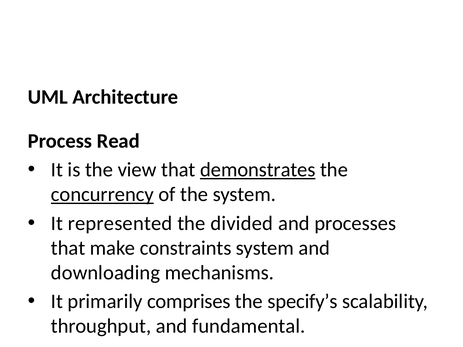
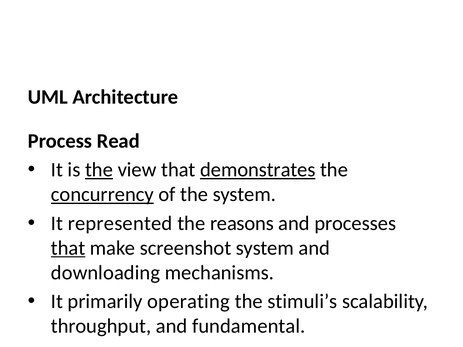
the underline: none -> present (99, 170)
divided: divided -> reasons (242, 223)
that underline: none -> present (68, 248)
constraints: constraints -> screenshot (186, 248)
comprises: comprises -> operating (189, 302)
specify’s: specify’s -> stimuli’s (302, 302)
